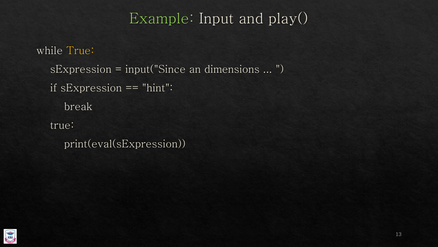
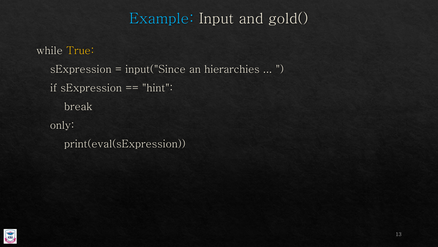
Example colour: light green -> light blue (162, 19)
play(: play( -> gold( (288, 19)
dimensions: dimensions -> hierarchies (232, 69)
true: true -> only (62, 125)
